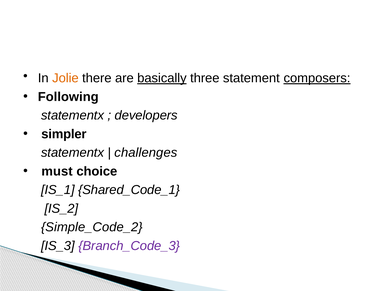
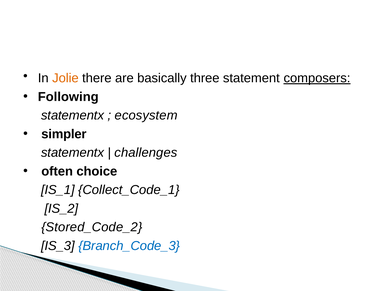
basically underline: present -> none (162, 78)
developers: developers -> ecosystem (146, 115)
must: must -> often (57, 171)
Shared_Code_1: Shared_Code_1 -> Collect_Code_1 (129, 190)
Simple_Code_2: Simple_Code_2 -> Stored_Code_2 (92, 227)
Branch_Code_3 colour: purple -> blue (129, 246)
